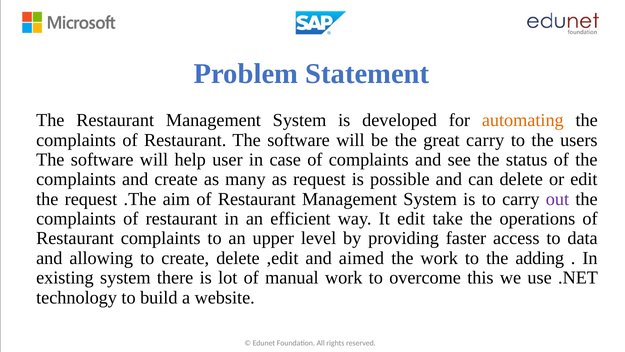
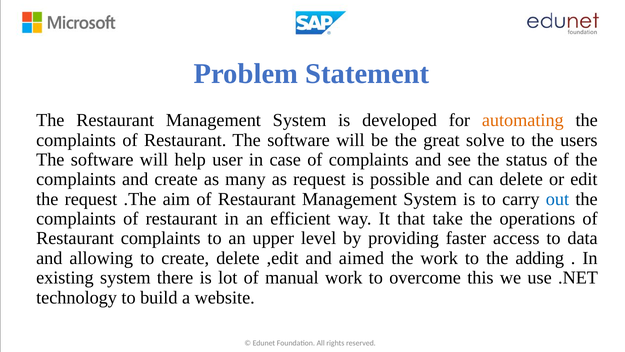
great carry: carry -> solve (485, 140)
out colour: purple -> blue (557, 199)
It edit: edit -> that (411, 219)
